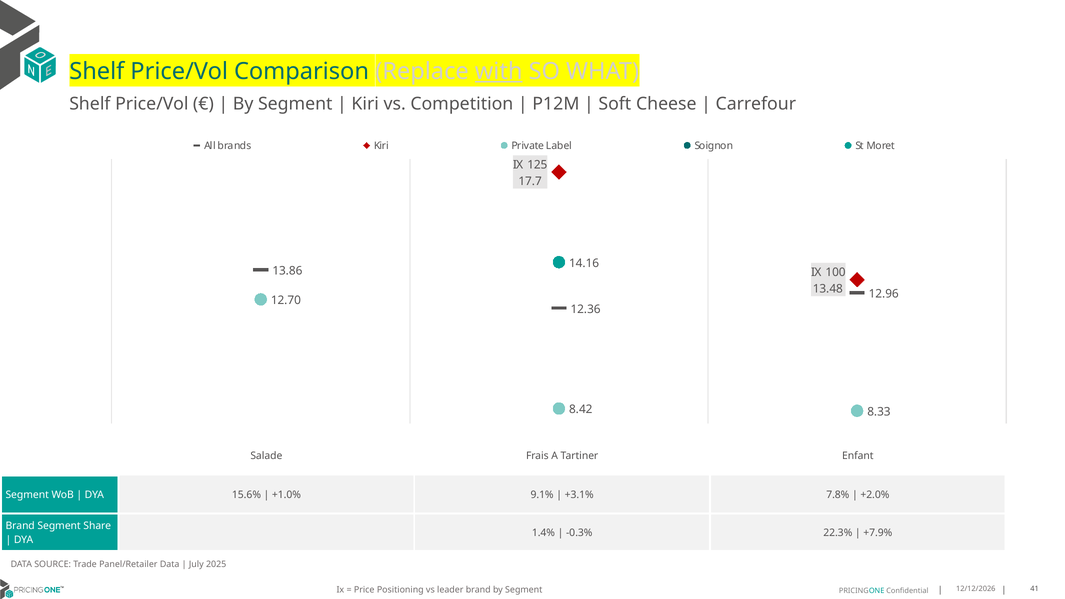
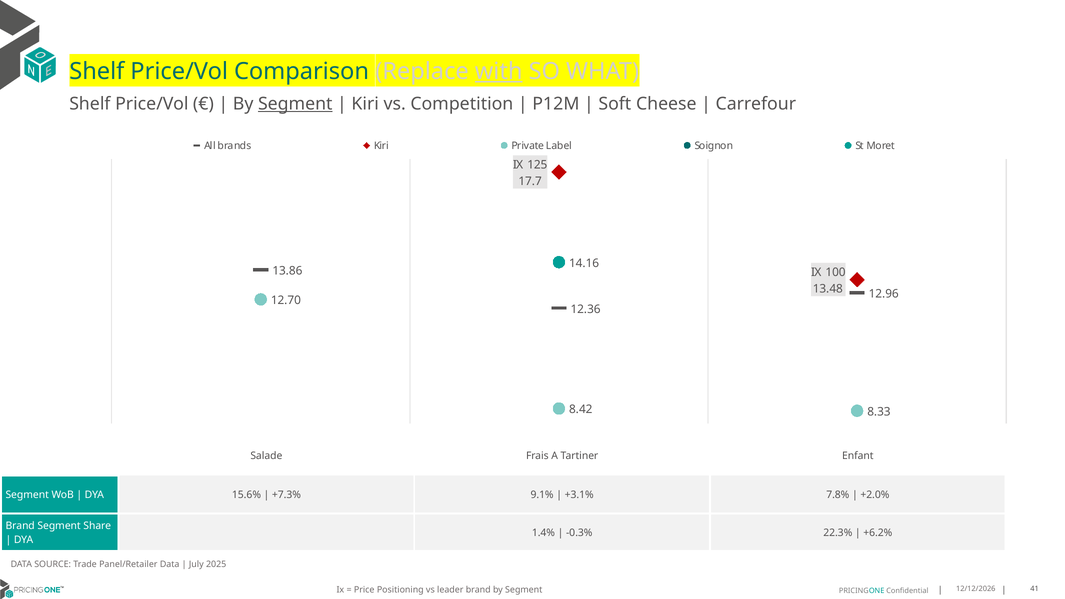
Segment underline: none -> present (295, 104)
+1.0%: +1.0% -> +7.3% (286, 495)
+7.9%: +7.9% -> +6.2% (878, 533)
